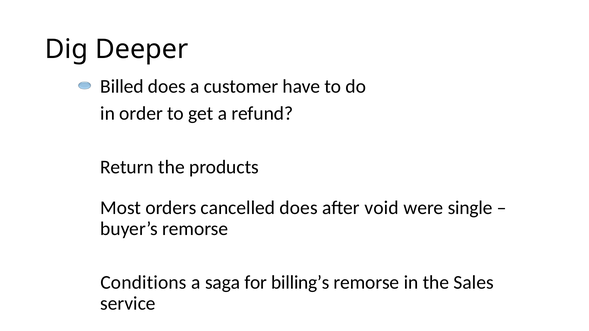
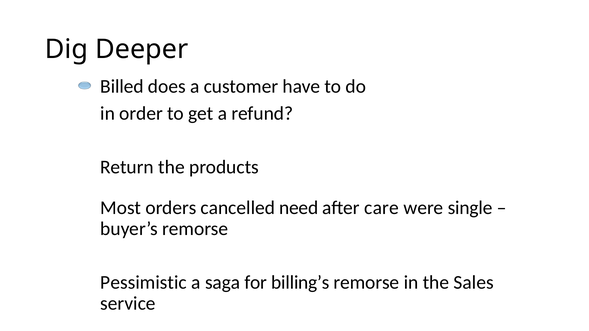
cancelled does: does -> need (299, 208)
void: void -> care (382, 208)
Conditions: Conditions -> Pessimistic (144, 283)
